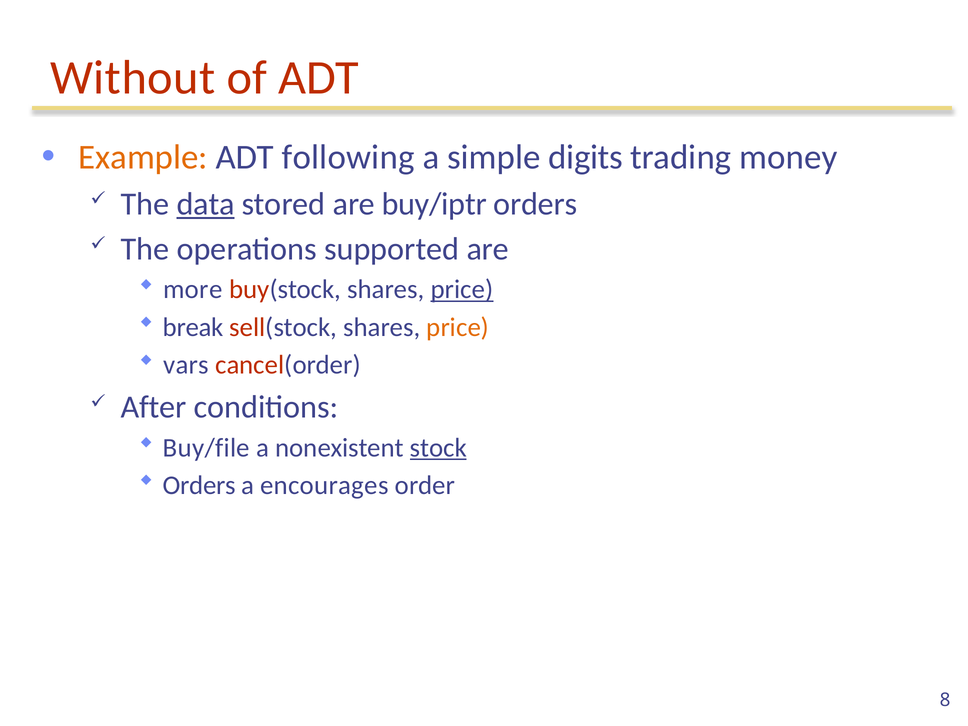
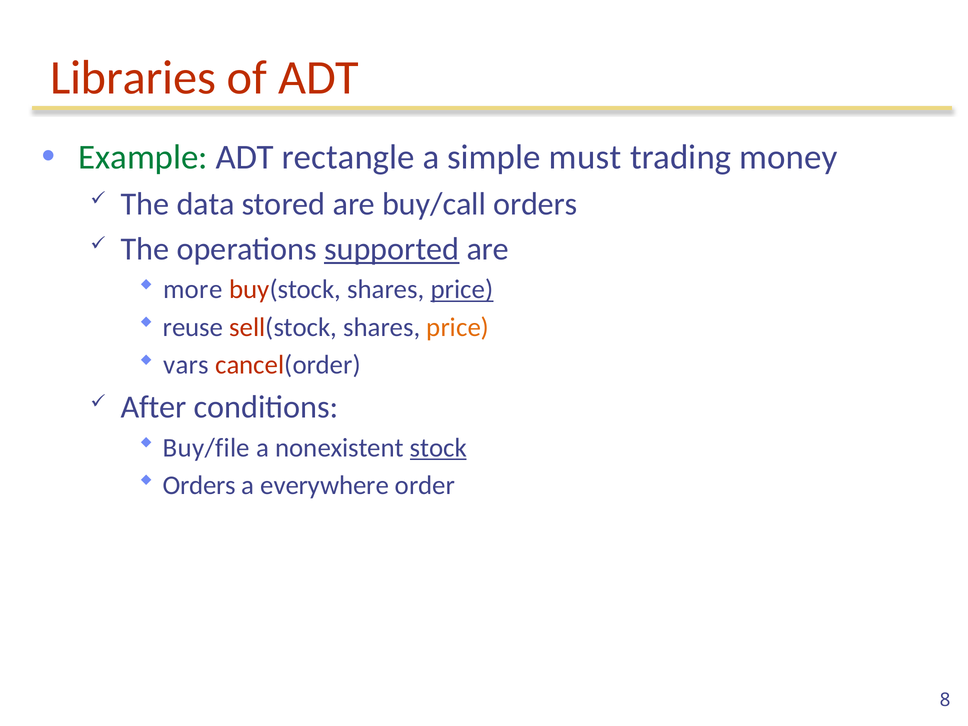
Without: Without -> Libraries (133, 78)
Example colour: orange -> green (143, 157)
following: following -> rectangle (348, 157)
digits: digits -> must (585, 157)
data underline: present -> none (206, 204)
buy/iptr: buy/iptr -> buy/call (434, 204)
supported underline: none -> present (392, 249)
break: break -> reuse (193, 327)
encourages: encourages -> everywhere (325, 485)
